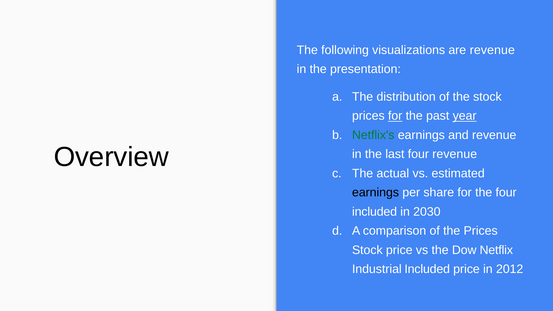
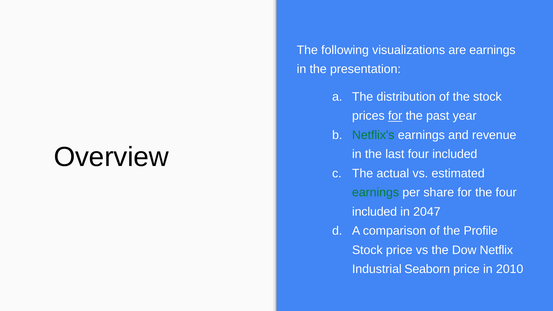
are revenue: revenue -> earnings (492, 50)
year underline: present -> none (465, 116)
last four revenue: revenue -> included (455, 154)
earnings colour: black -> green (376, 193)
2030: 2030 -> 2047 (427, 212)
the Prices: Prices -> Profile (481, 231)
Industrial Included: Included -> Seaborn (427, 269)
2012: 2012 -> 2010 (510, 269)
